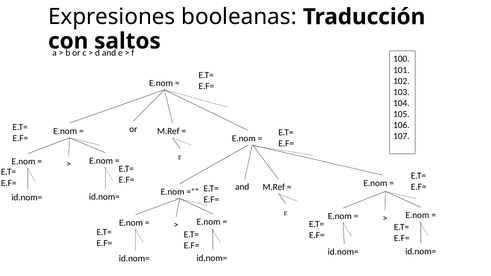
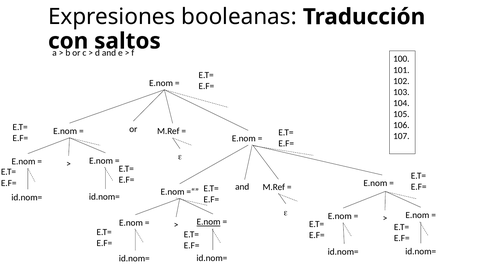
E.nom underline: none -> present (209, 222)
